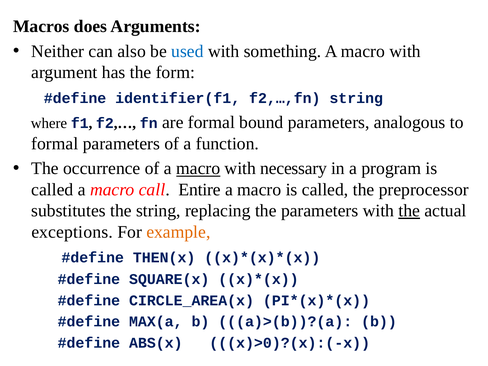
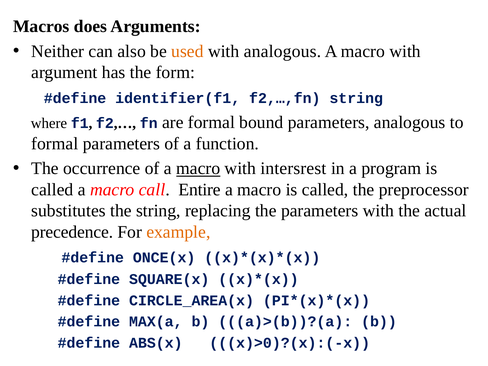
used colour: blue -> orange (187, 51)
with something: something -> analogous (282, 51)
necessary: necessary -> intersrest (293, 168)
the underline: present -> none (409, 211)
exceptions: exceptions -> precedence (72, 232)
THEN(x: THEN(x -> ONCE(x (164, 258)
